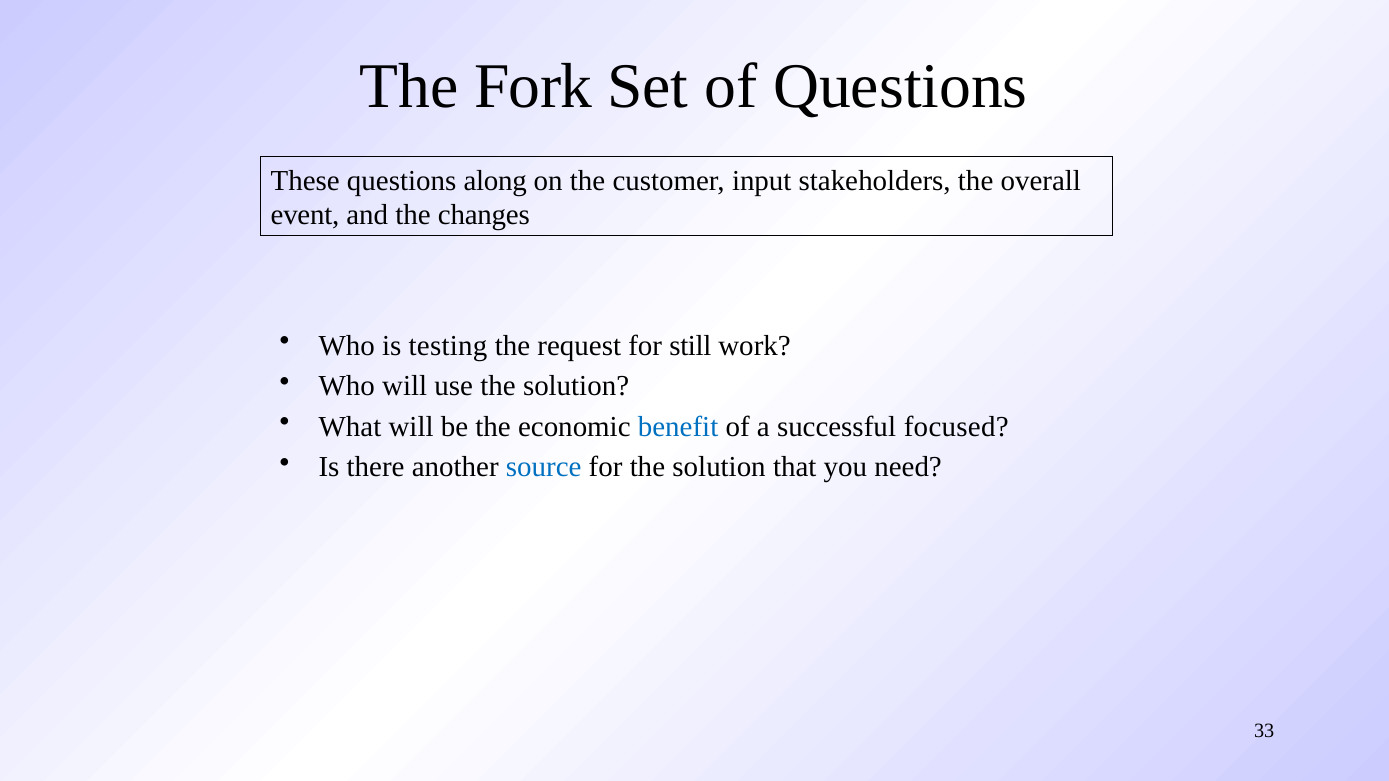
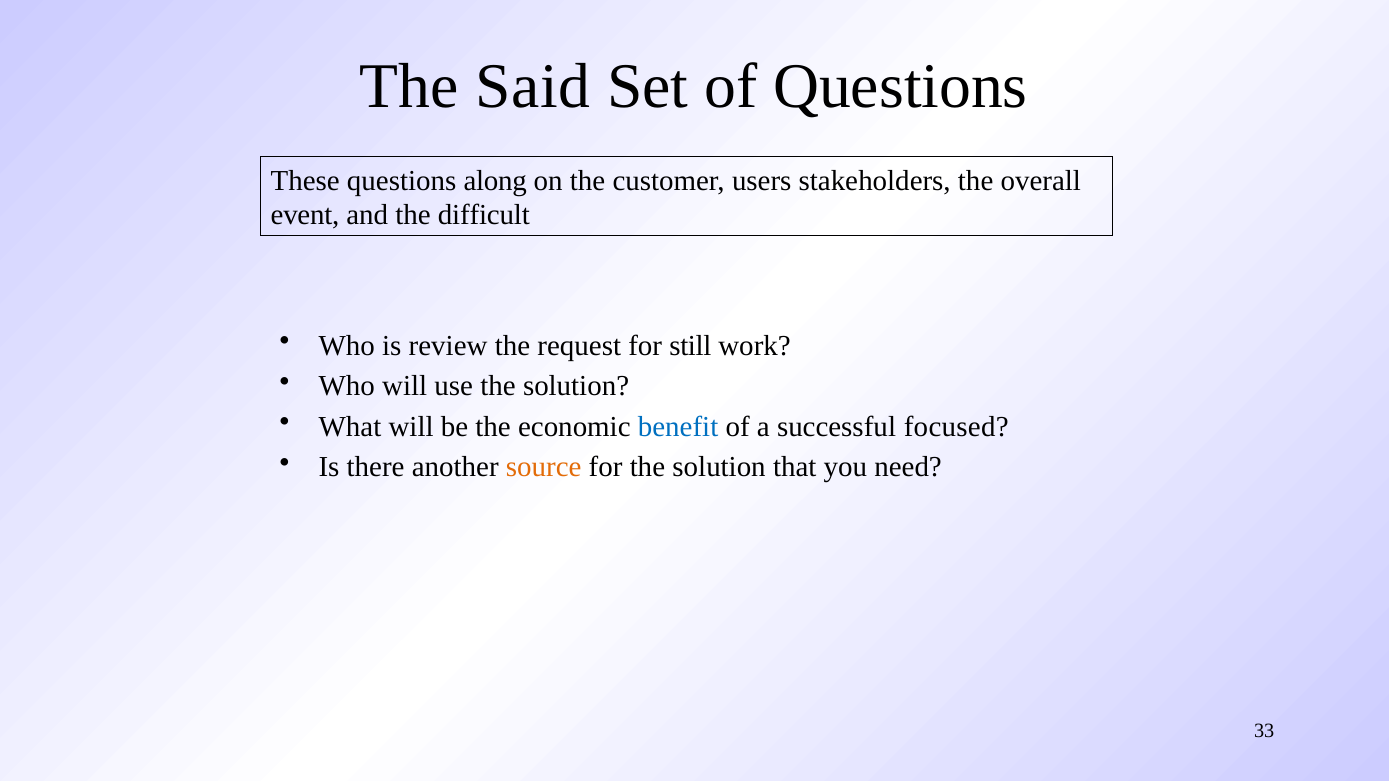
Fork: Fork -> Said (533, 87)
input: input -> users (762, 181)
changes: changes -> difficult (484, 215)
testing: testing -> review (448, 346)
source colour: blue -> orange (544, 467)
